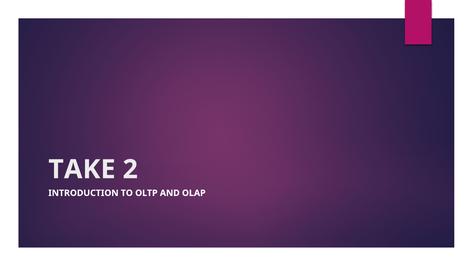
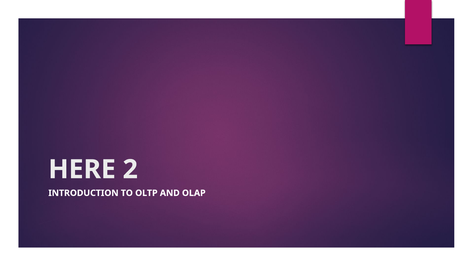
TAKE: TAKE -> HERE (82, 169)
